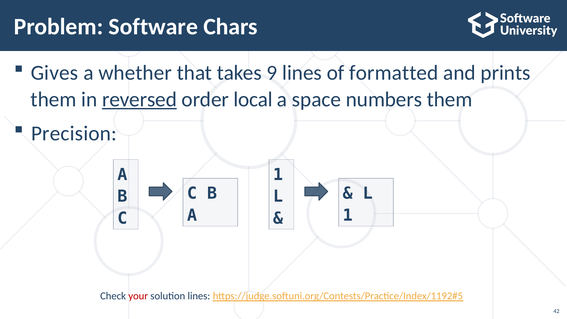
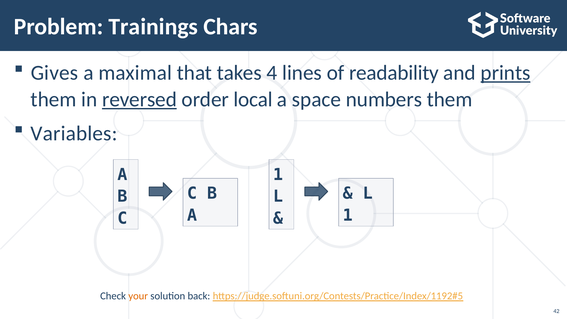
Software: Software -> Trainings (153, 27)
whether: whether -> maximal (135, 73)
9: 9 -> 4 (272, 73)
formatted: formatted -> readability (394, 73)
prints underline: none -> present (506, 73)
Precision: Precision -> Variables (74, 133)
your colour: red -> orange (138, 296)
solution lines: lines -> back (199, 296)
